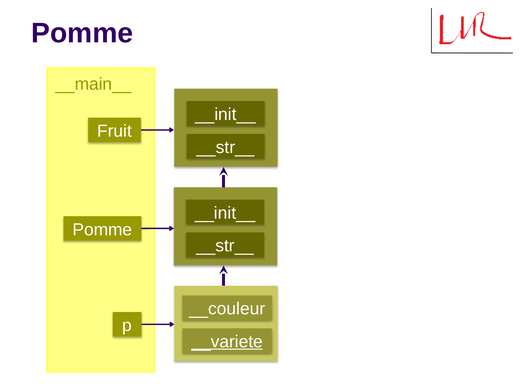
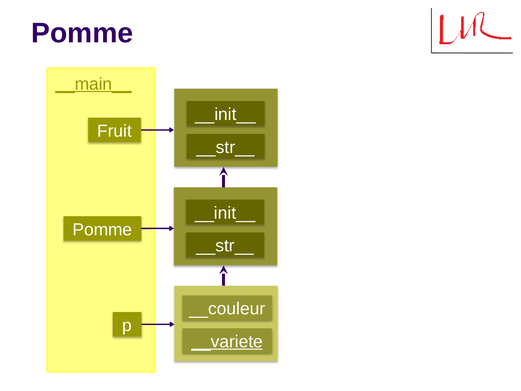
__main__ underline: none -> present (93, 84)
